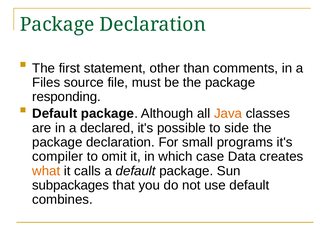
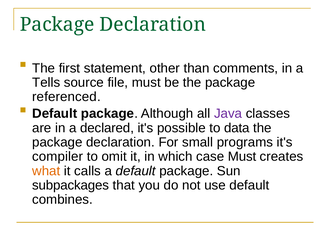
Files: Files -> Tells (46, 83)
responding: responding -> referenced (66, 97)
Java colour: orange -> purple (228, 114)
side: side -> data (237, 128)
case Data: Data -> Must (242, 157)
